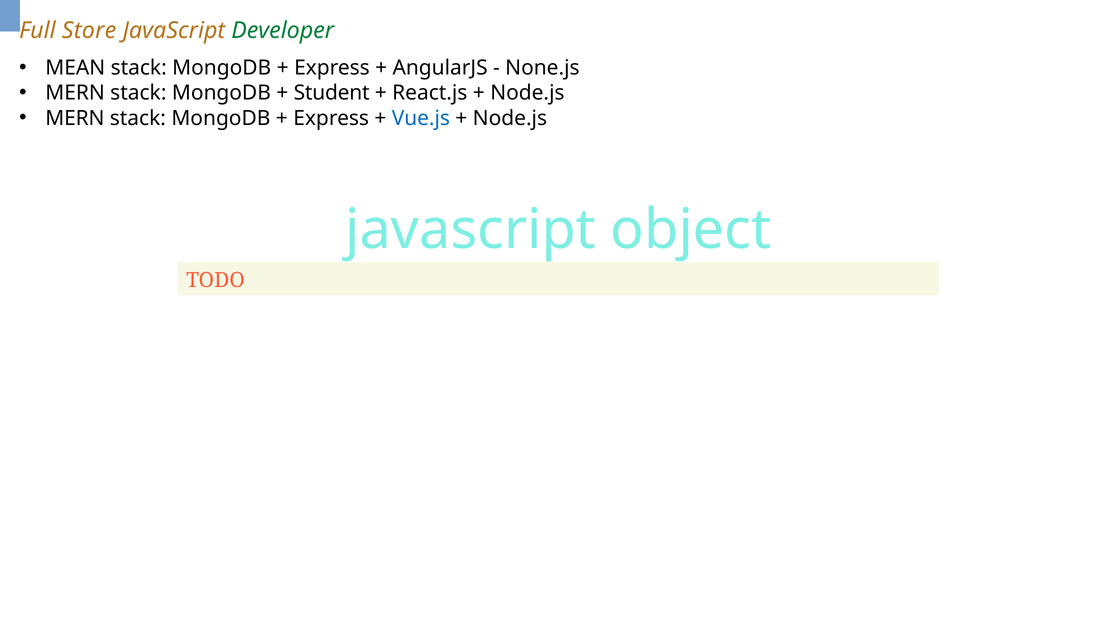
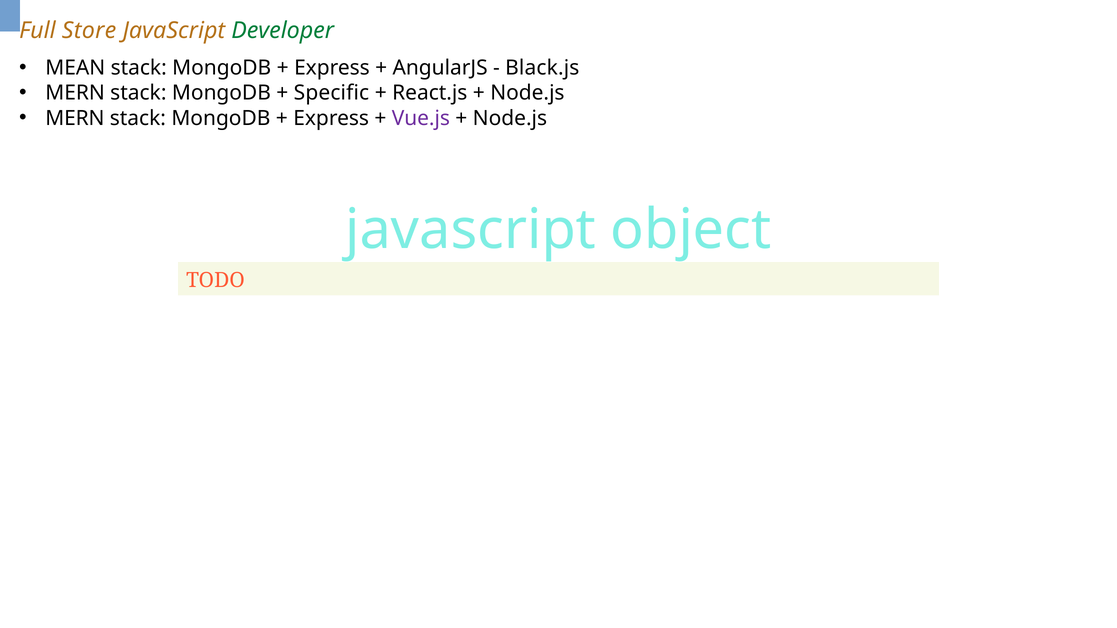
None.js: None.js -> Black.js (542, 68)
Student: Student -> Specific (331, 93)
Vue.js colour: blue -> purple (421, 118)
